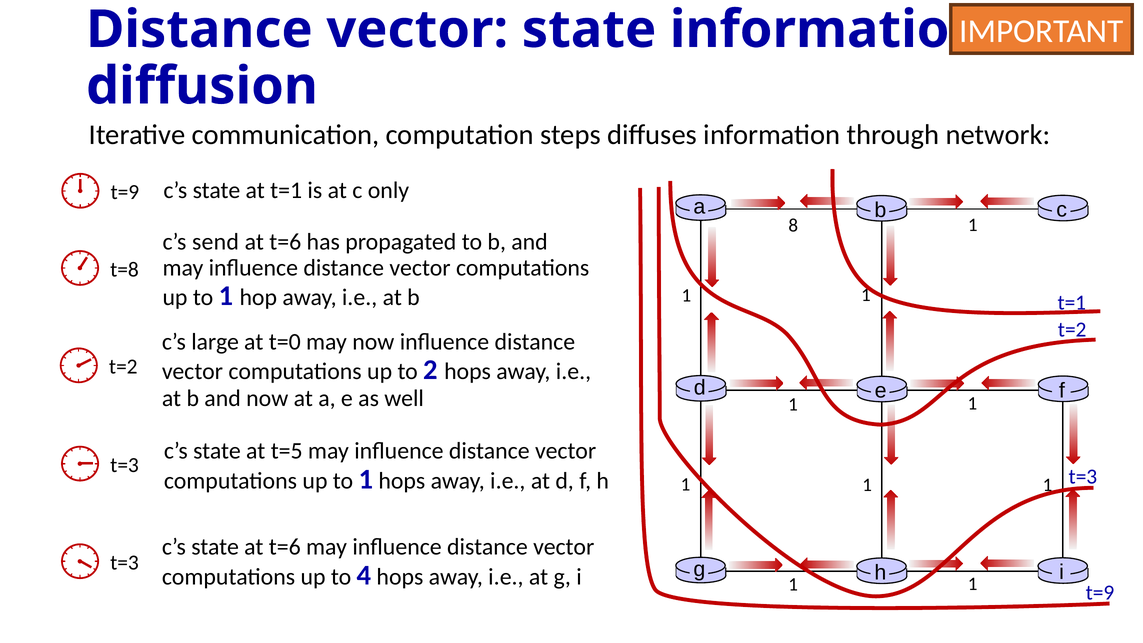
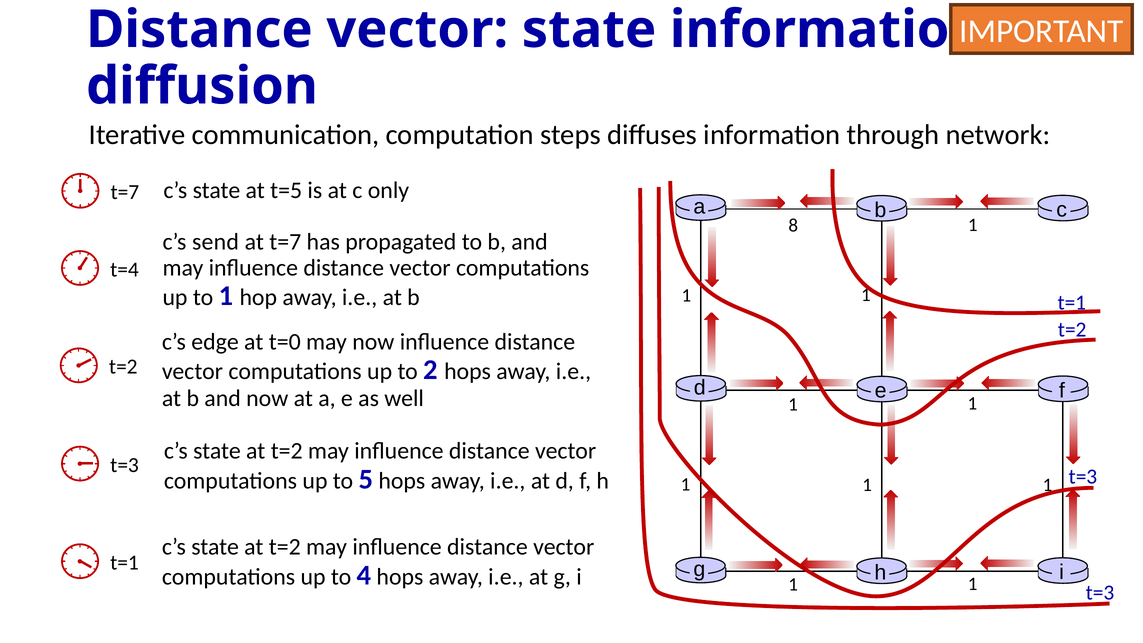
t=9: t=9 -> t=7 (125, 192)
at t=1: t=1 -> t=5 (286, 190)
t=6: t=6 -> t=7 (285, 242)
t=8: t=8 -> t=4 (125, 269)
large: large -> edge (215, 342)
t=5: t=5 -> t=2 (287, 451)
1: 1 -> 5 (366, 479)
t=6: t=6 -> t=2 (285, 547)
t=3: t=3 -> t=1 (125, 563)
t=9: t=9 -> t=3 (1100, 592)
